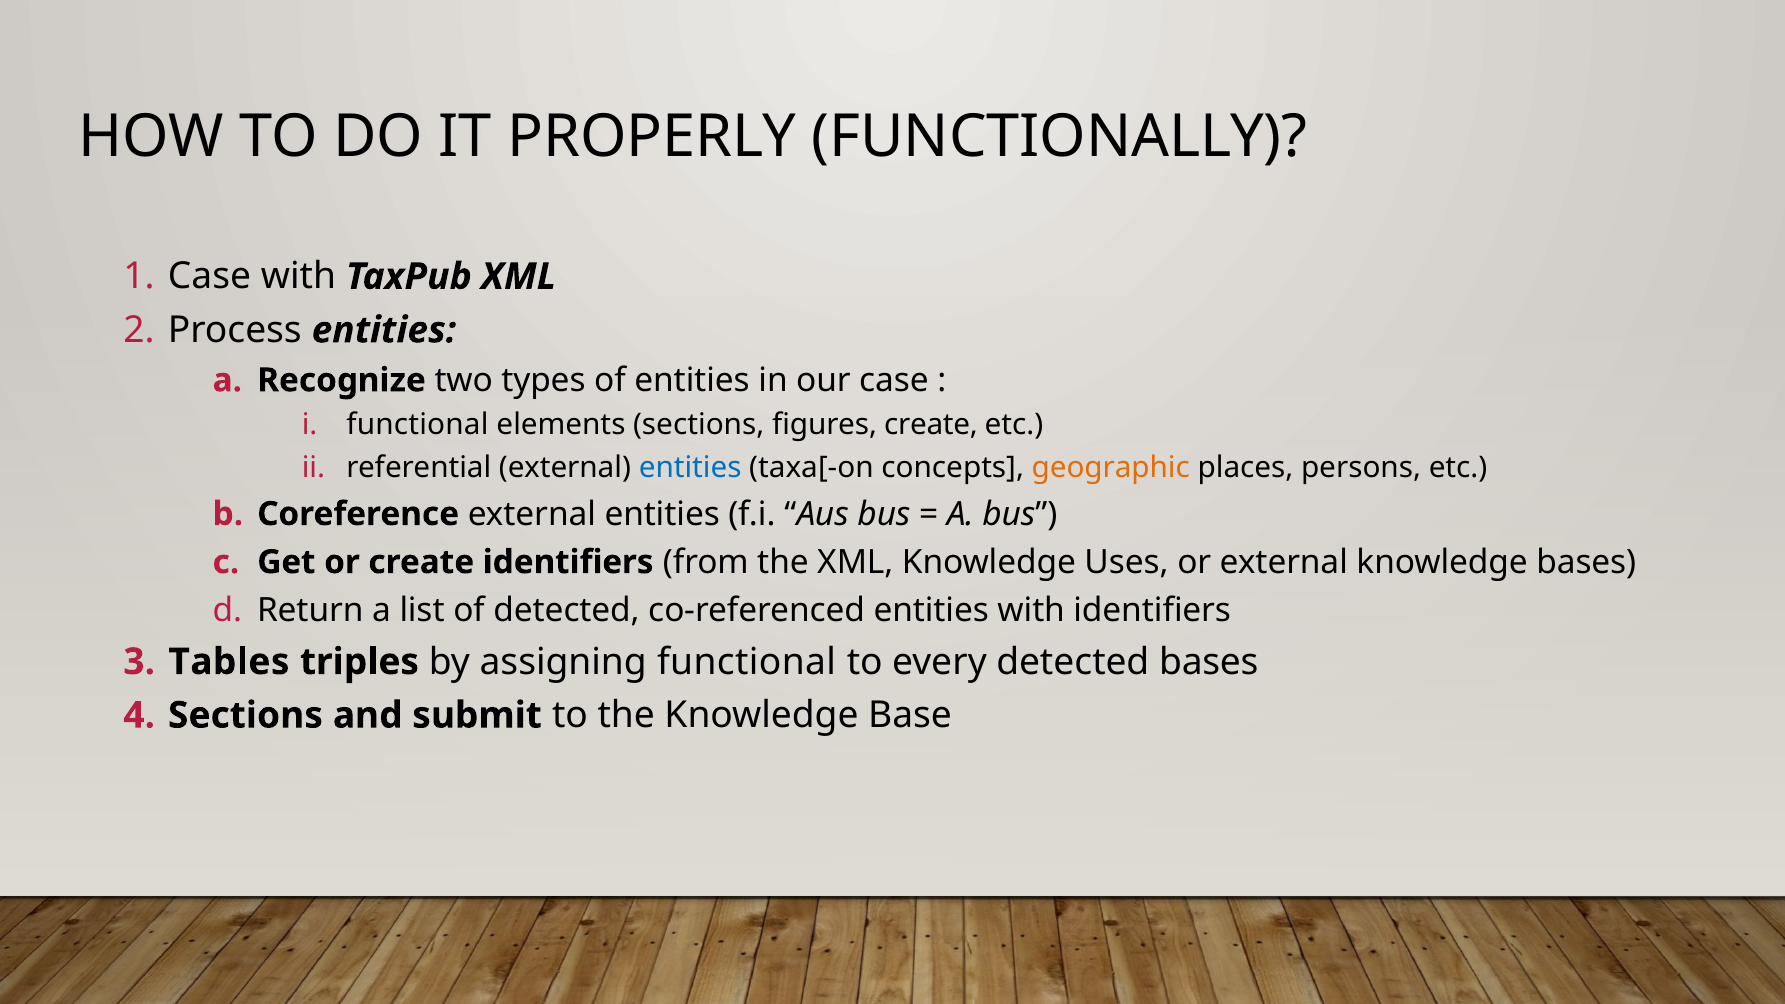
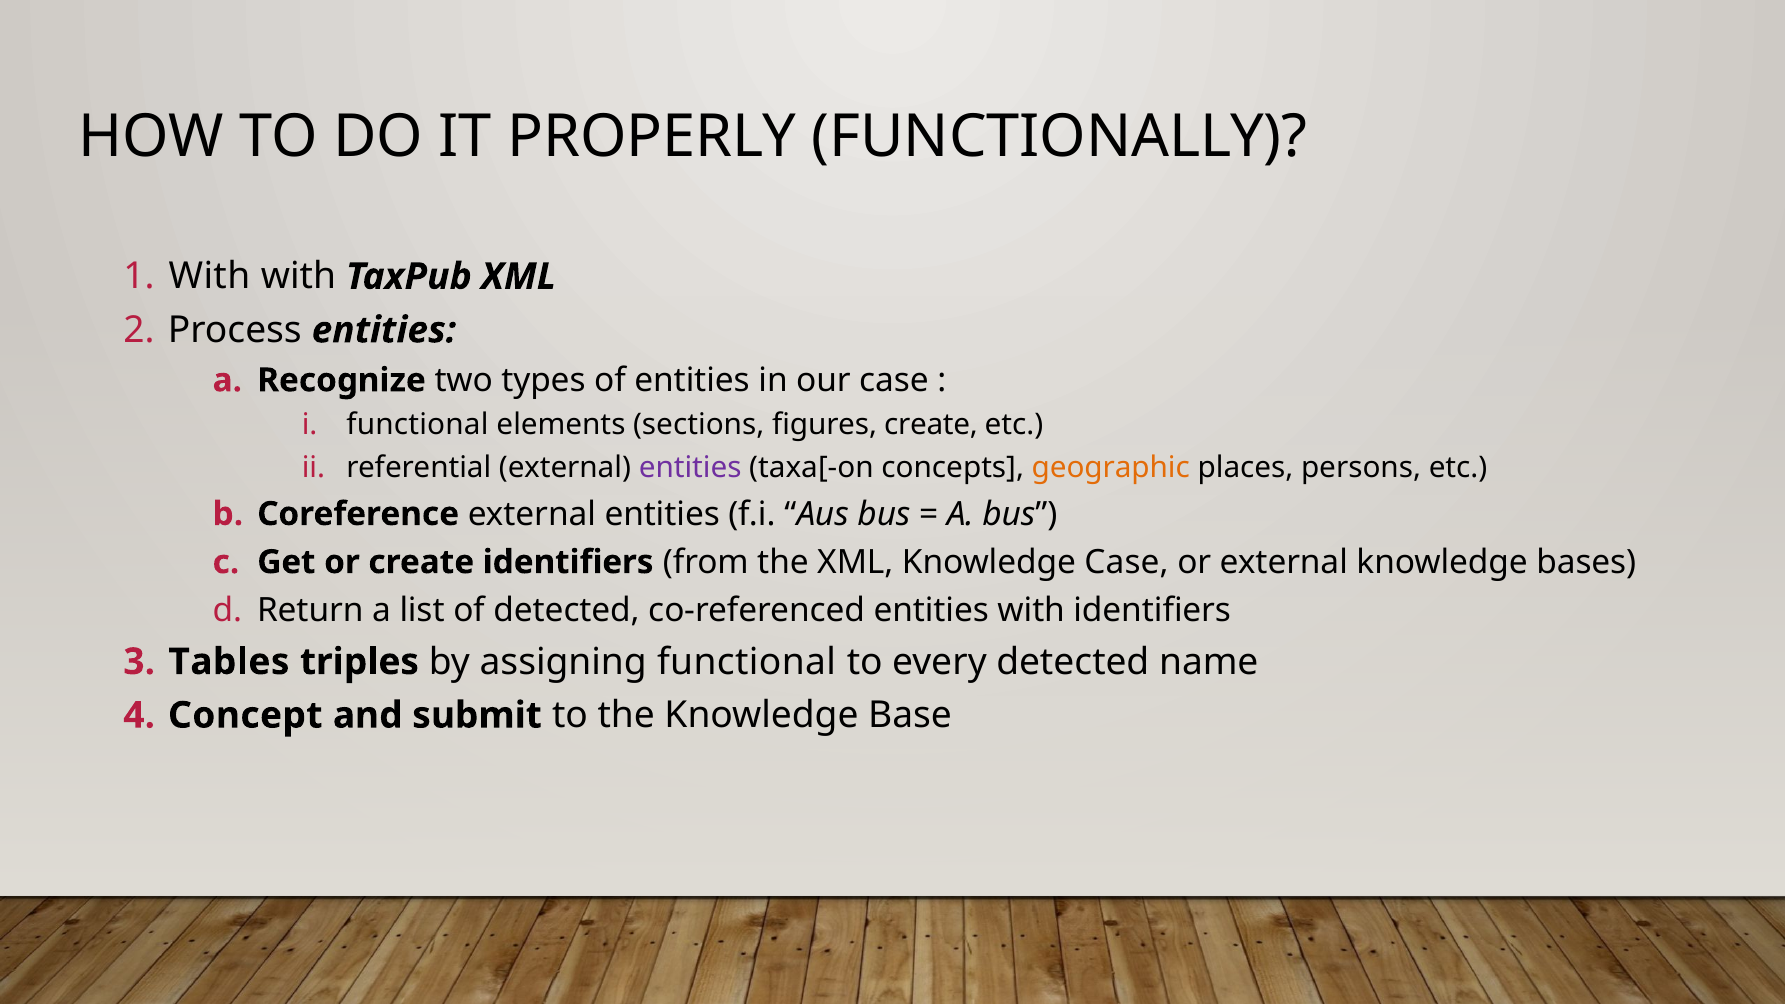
Case: Case -> With (209, 277)
entities colour: blue -> purple (690, 468)
Knowledge Uses: Uses -> Case (1127, 562)
detected bases: bases -> name (1209, 662)
Sections: Sections -> Concept (245, 715)
